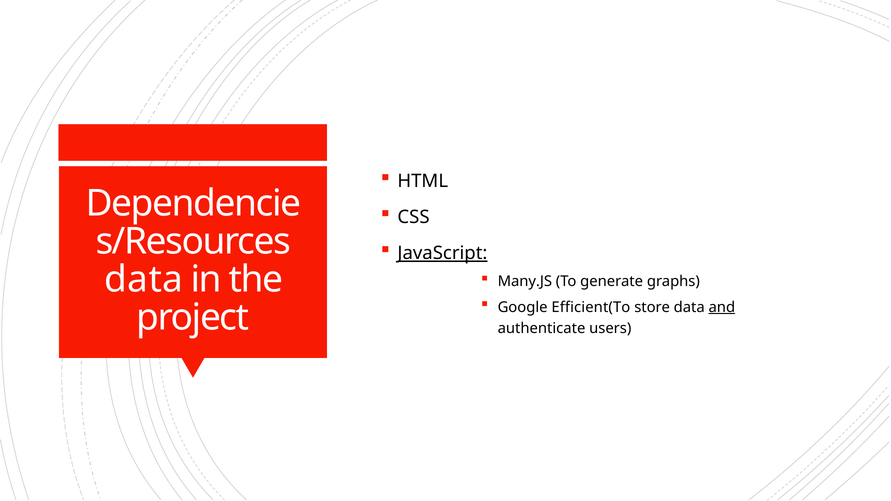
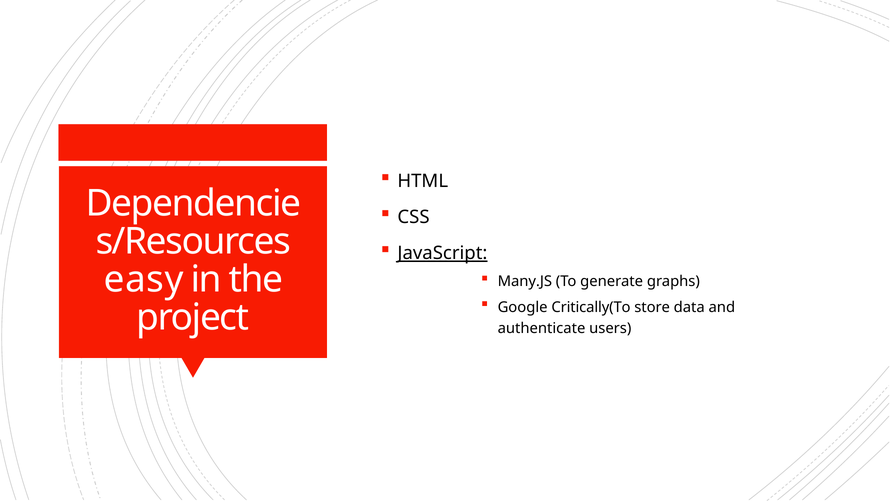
data: data -> easy (144, 280)
Efficient(To: Efficient(To -> Critically(To (591, 307)
and underline: present -> none (722, 307)
